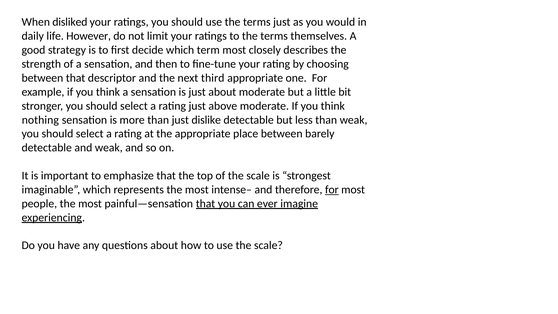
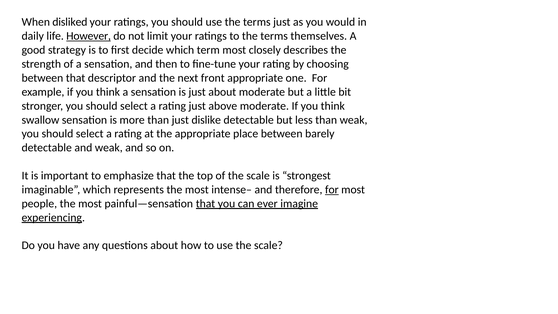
However underline: none -> present (89, 36)
third: third -> front (213, 78)
nothing: nothing -> swallow (40, 120)
